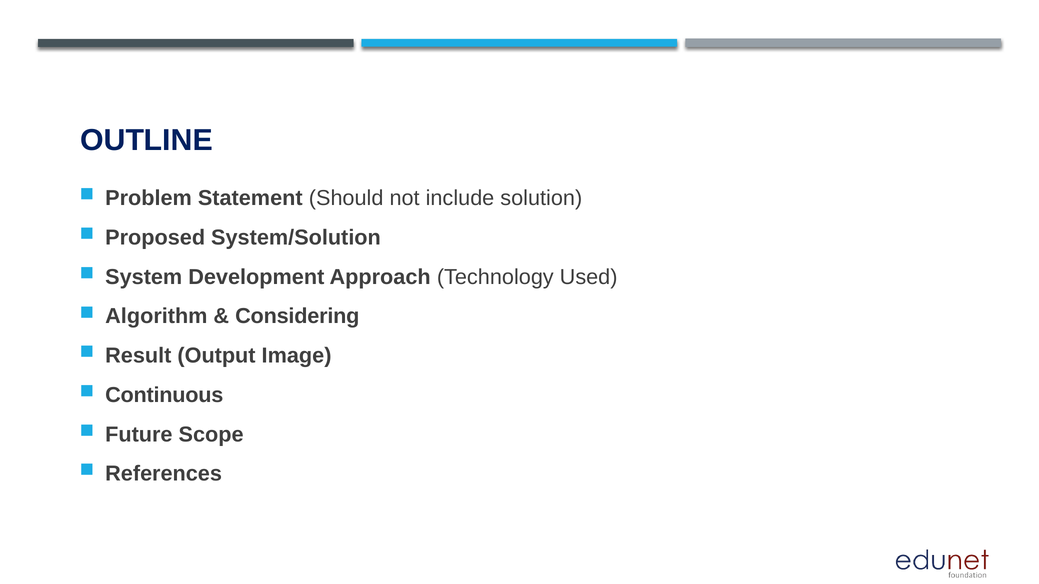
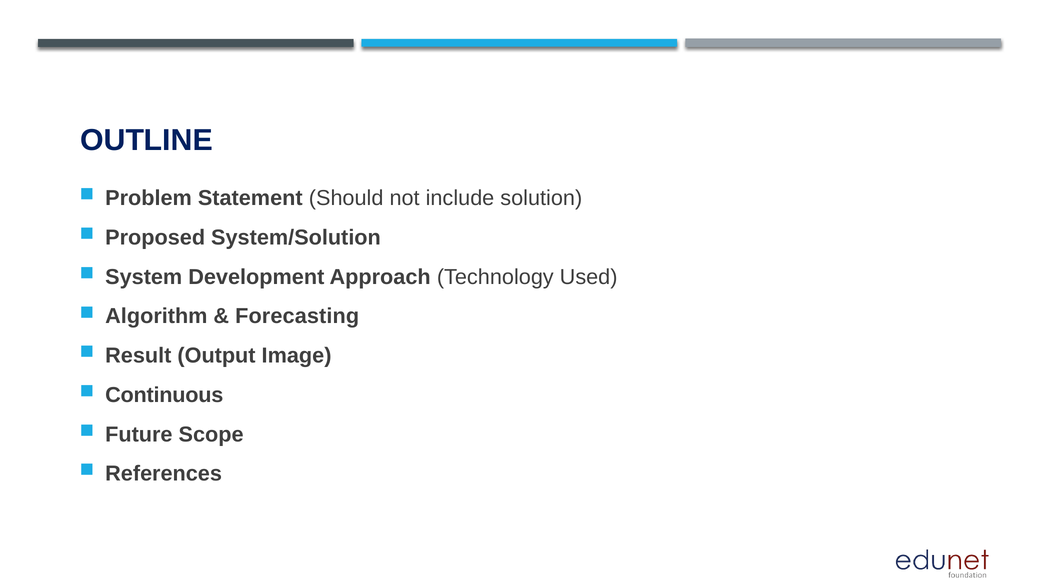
Considering: Considering -> Forecasting (297, 317)
